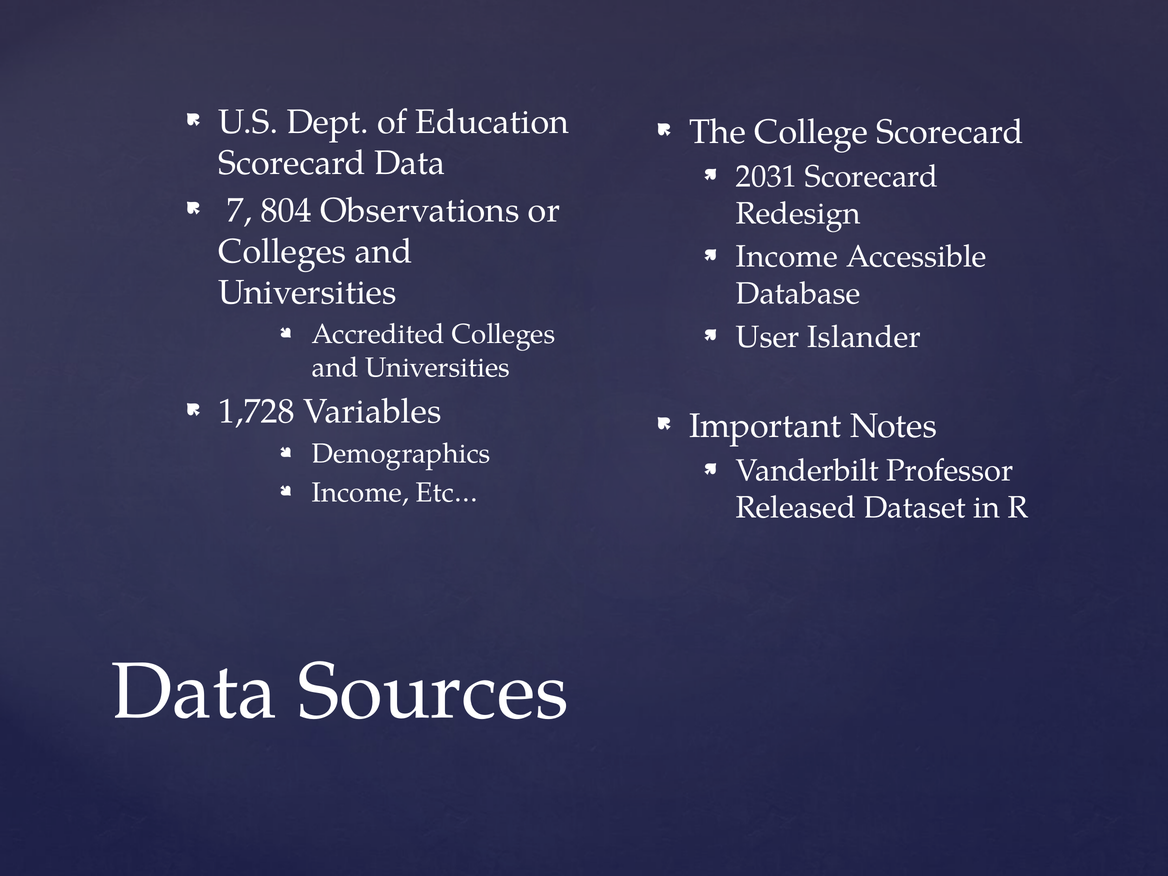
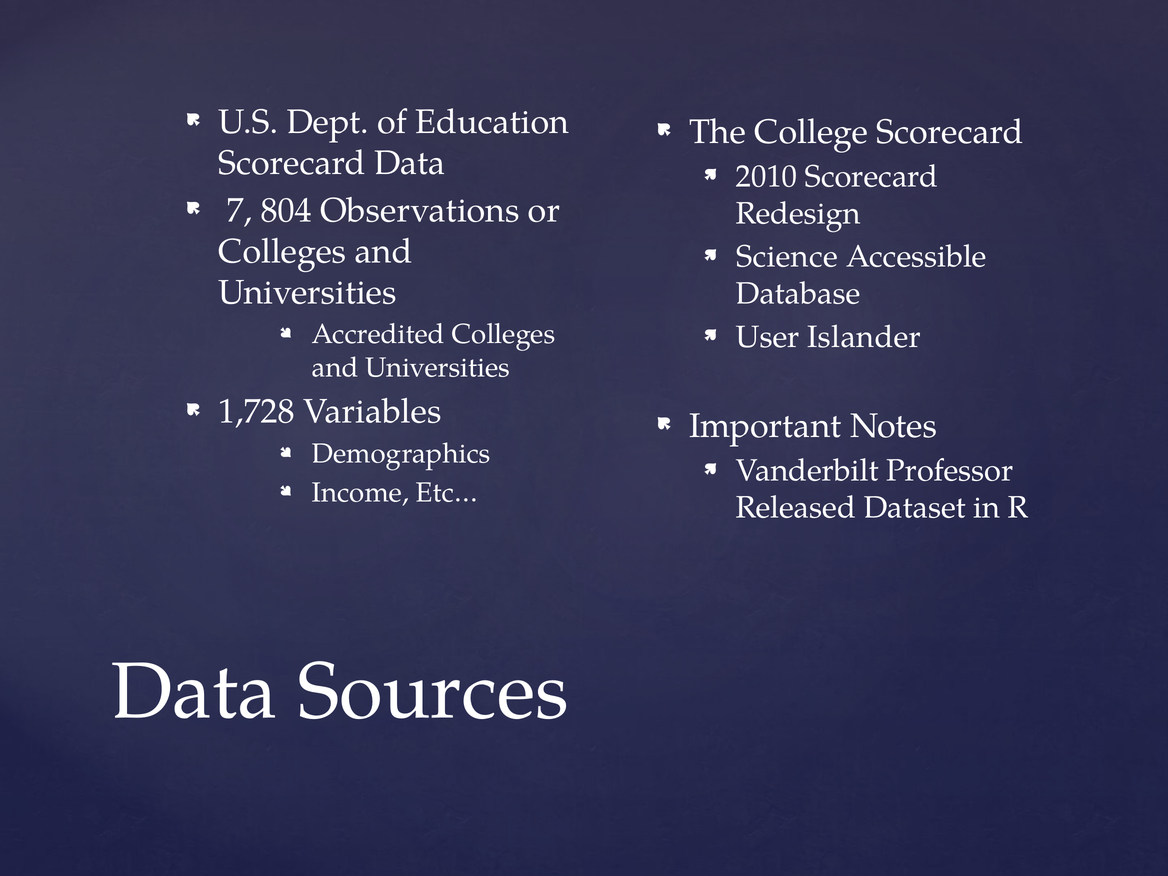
2031: 2031 -> 2010 (767, 177)
Income: Income -> Science (787, 257)
